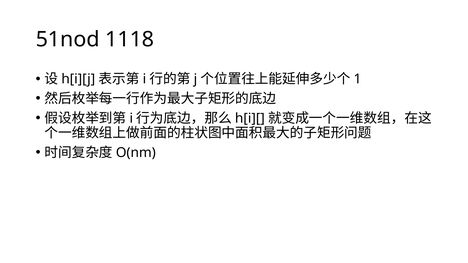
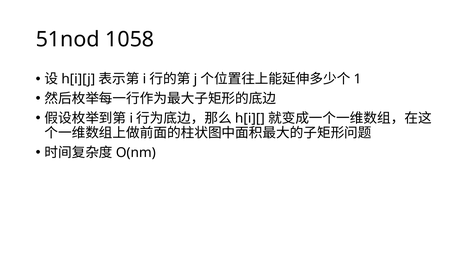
1118: 1118 -> 1058 (130, 39)
